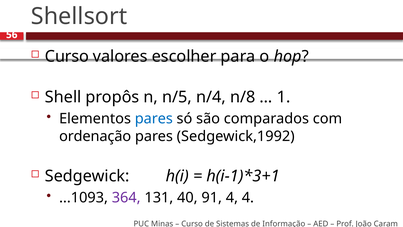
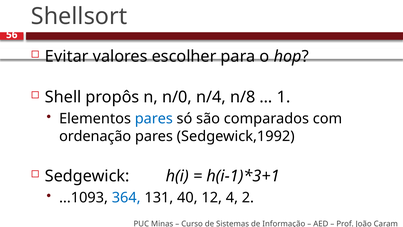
Curso: Curso -> Evitar (67, 56)
n/5: n/5 -> n/0 (177, 97)
364 colour: purple -> blue (126, 197)
91: 91 -> 12 (212, 197)
4 4: 4 -> 2 (248, 197)
